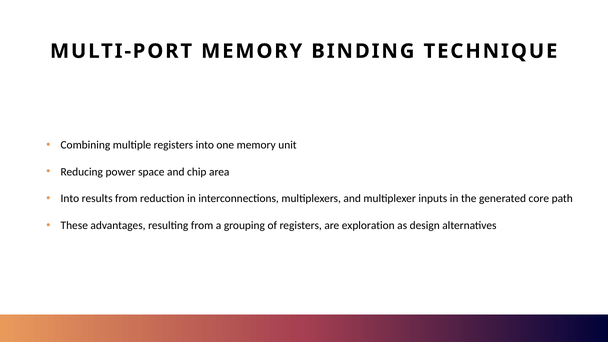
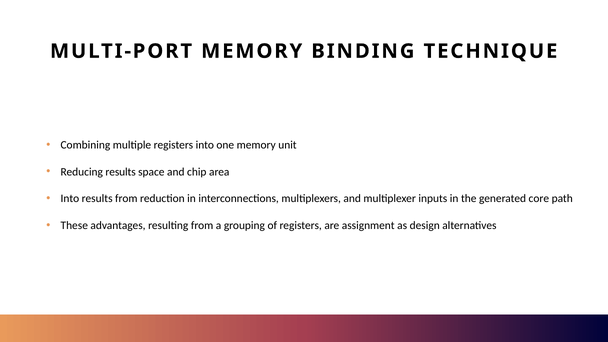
Reducing power: power -> results (121, 172)
exploration: exploration -> assignment (368, 225)
